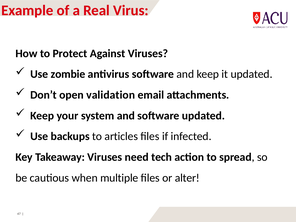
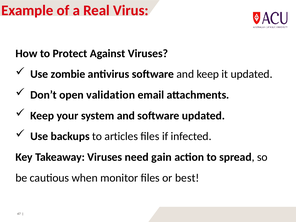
tech: tech -> gain (162, 157)
multiple: multiple -> monitor (119, 178)
alter: alter -> best (187, 178)
